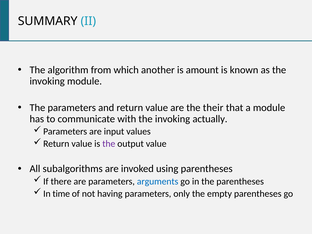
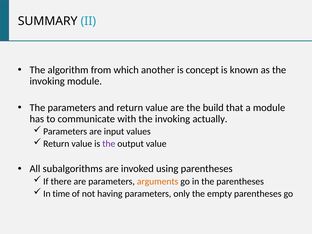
amount: amount -> concept (202, 70)
their: their -> build (213, 108)
arguments colour: blue -> orange (158, 181)
